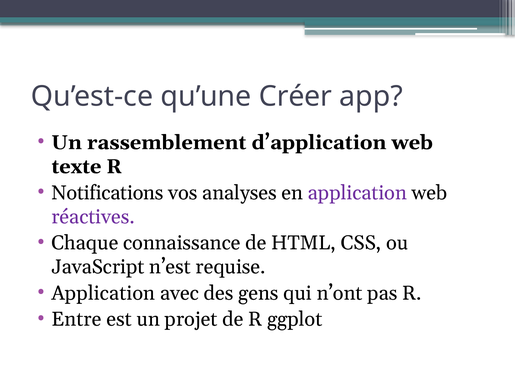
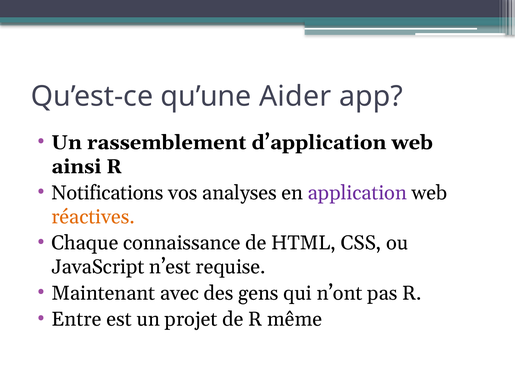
Créer: Créer -> Aider (295, 96)
texte: texte -> ainsi (76, 167)
réactives colour: purple -> orange (93, 217)
Application: Application -> Maintenant (103, 293)
ggplot: ggplot -> même (295, 320)
